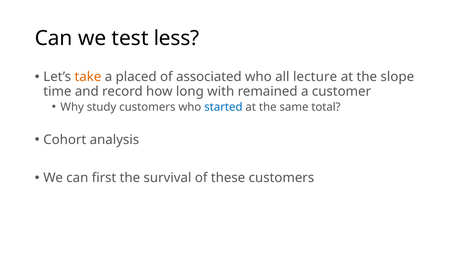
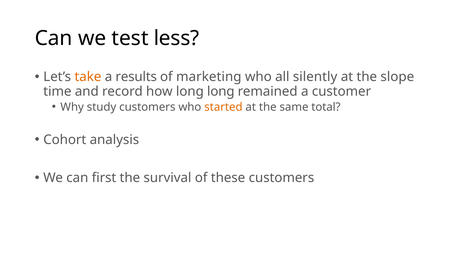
placed: placed -> results (136, 77)
associated: associated -> marketing (209, 77)
lecture: lecture -> silently (315, 77)
long with: with -> long (221, 91)
started colour: blue -> orange (223, 107)
